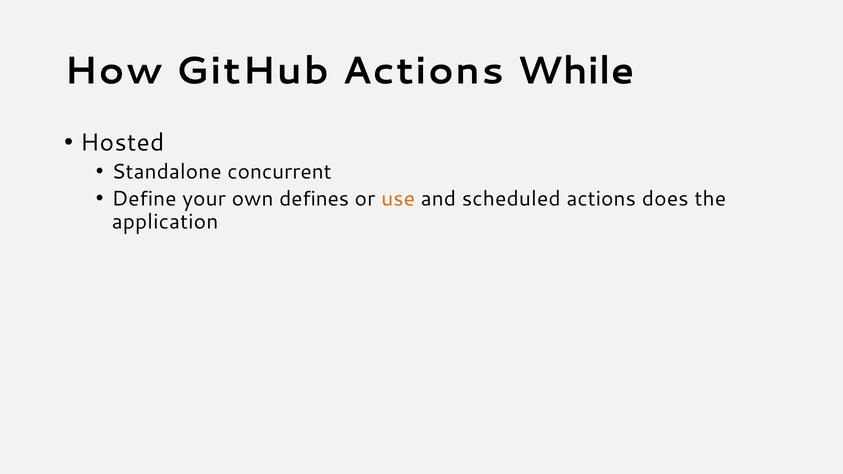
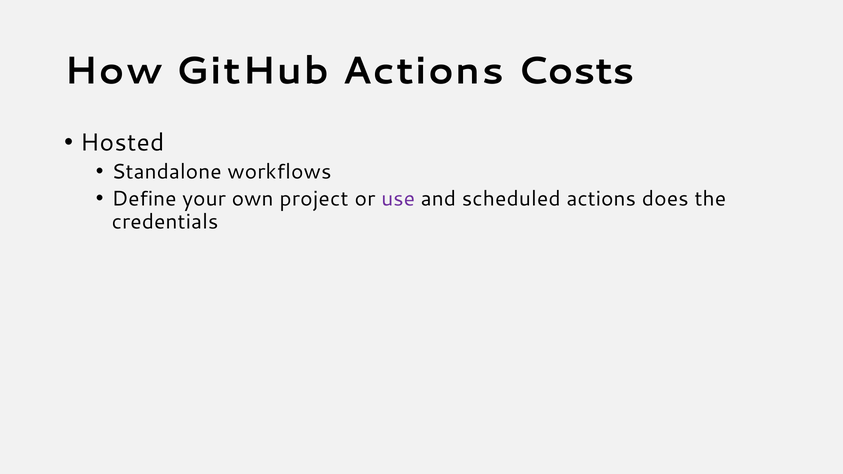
While: While -> Costs (576, 71)
concurrent: concurrent -> workflows (279, 172)
defines: defines -> project (314, 199)
use colour: orange -> purple (398, 199)
application: application -> credentials (165, 222)
